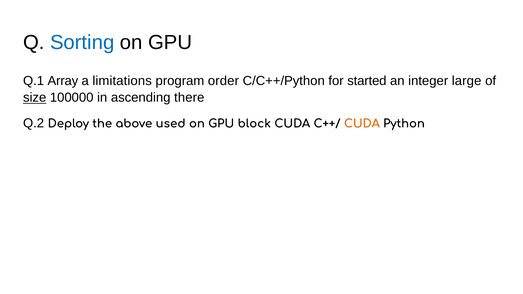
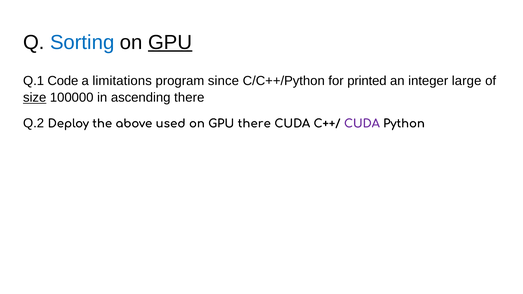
GPU underline: none -> present (170, 42)
Array: Array -> Code (63, 81)
order: order -> since (223, 81)
started: started -> printed (367, 81)
GPU block: block -> there (254, 124)
CUDA colour: orange -> purple (362, 124)
